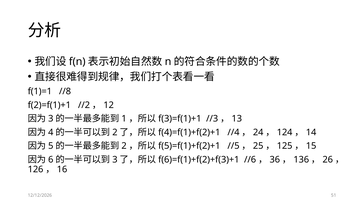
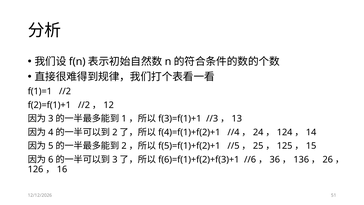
f(1)=1 //8: //8 -> //2 (65, 91)
